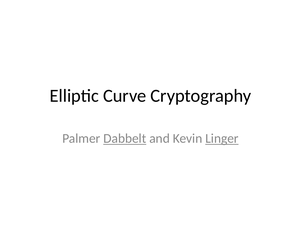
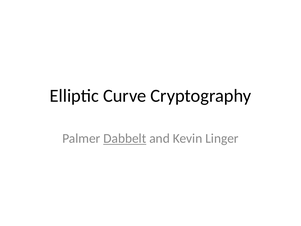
Linger underline: present -> none (222, 138)
